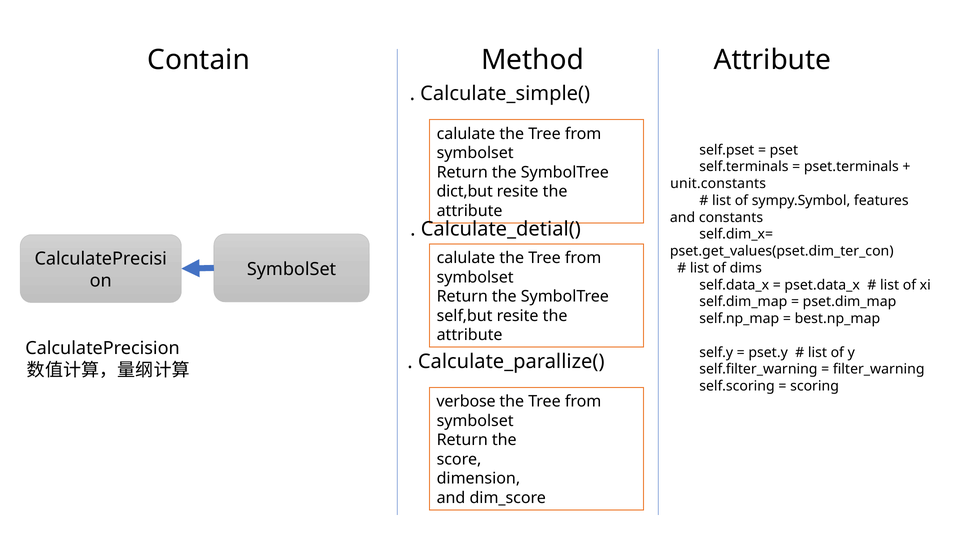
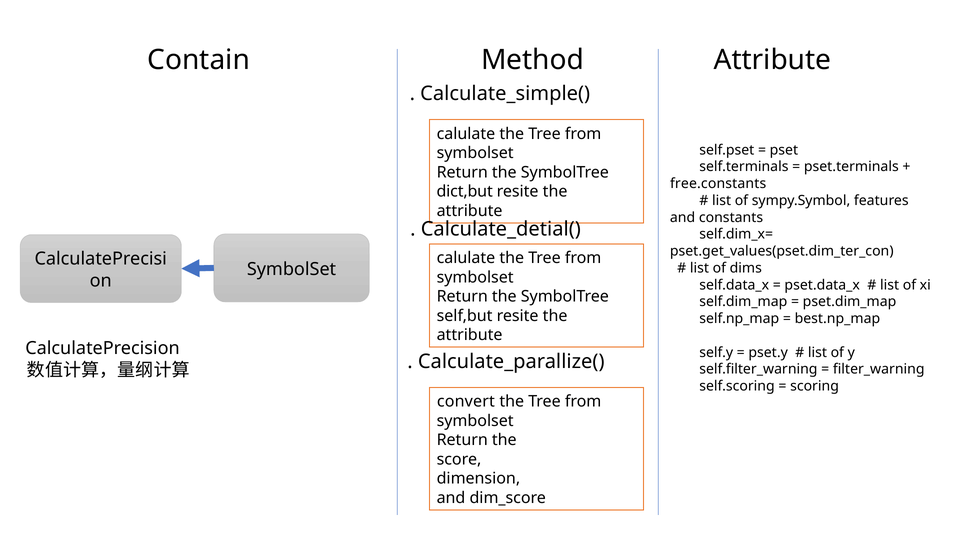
unit.constants: unit.constants -> free.constants (718, 184)
verbose: verbose -> convert (466, 402)
